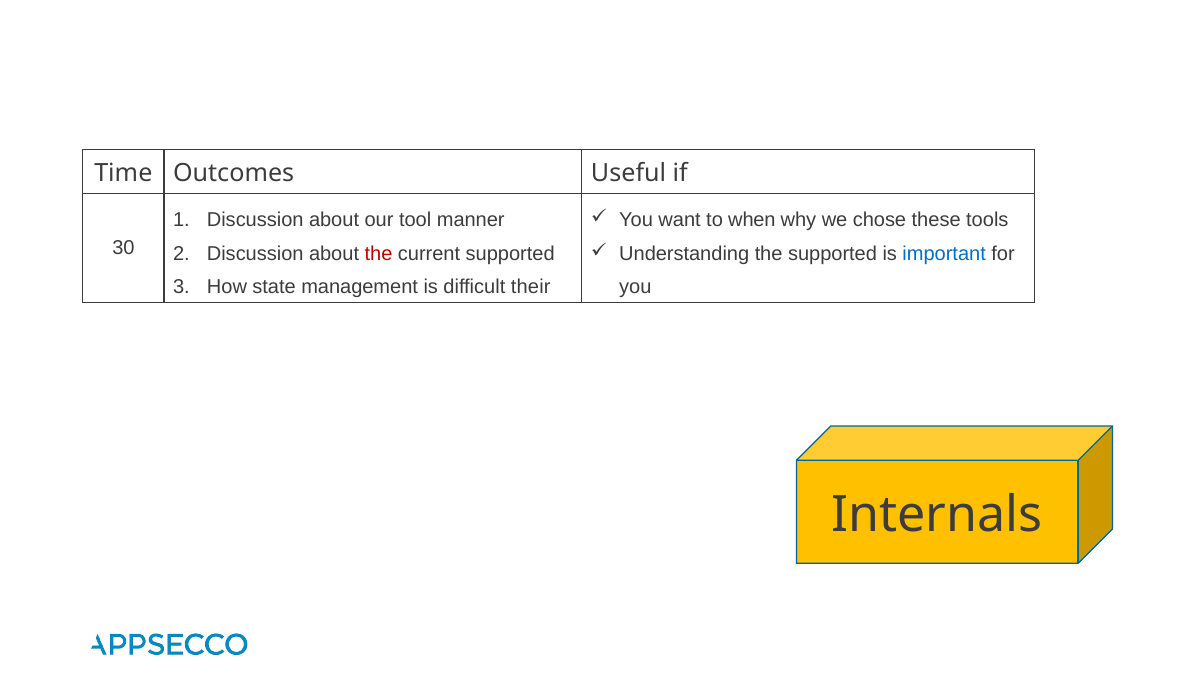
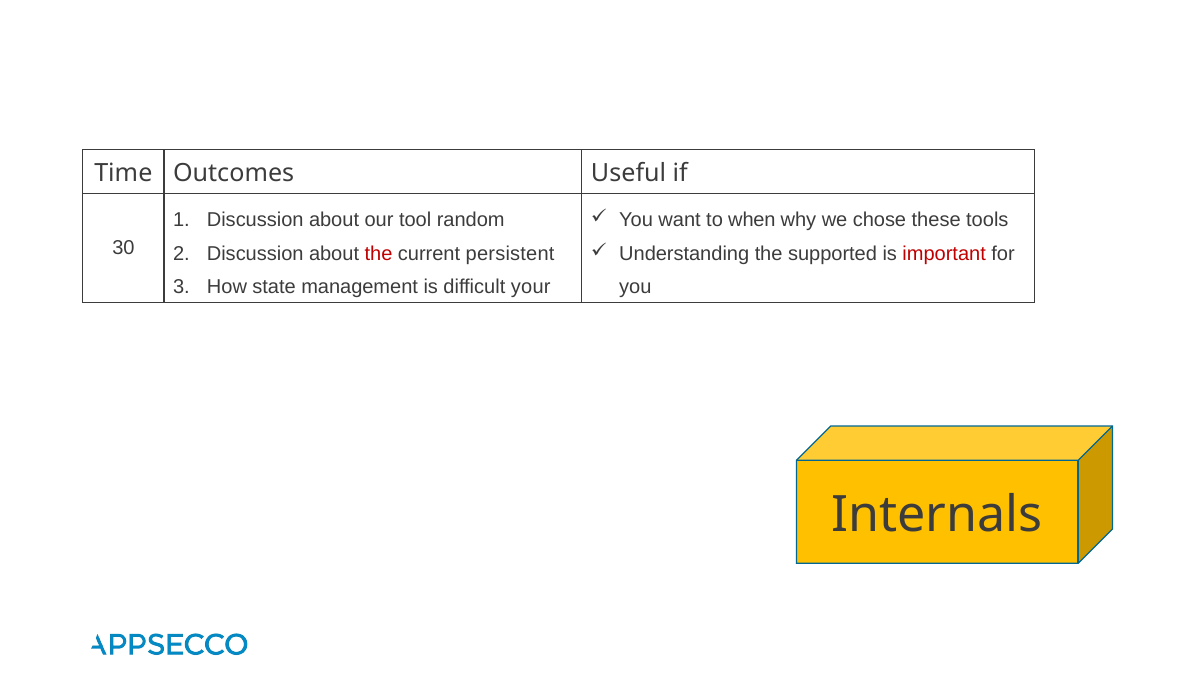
manner: manner -> random (471, 220)
important colour: blue -> red (944, 254)
current supported: supported -> persistent (510, 254)
their: their -> your (531, 287)
